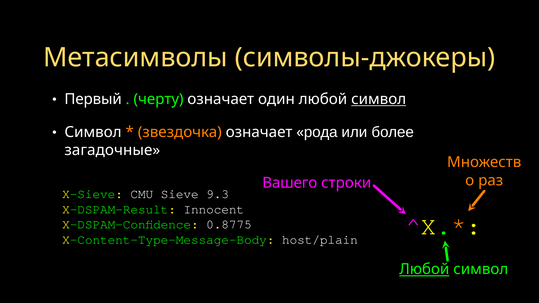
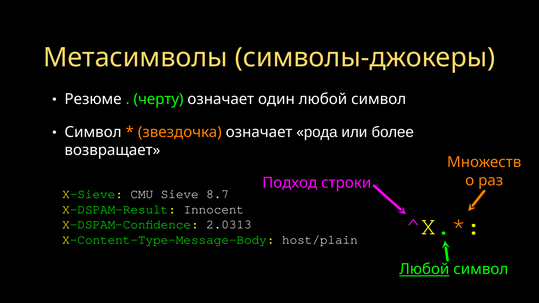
Первый: Первый -> Резюме (93, 99)
символ underline: present -> none (379, 99)
загадочные: загадочные -> возвращает (112, 150)
Вашего: Вашего -> Подход (290, 183)
9.3: 9.3 -> 8.7 (218, 194)
0.8775: 0.8775 -> 2.0313 (229, 225)
